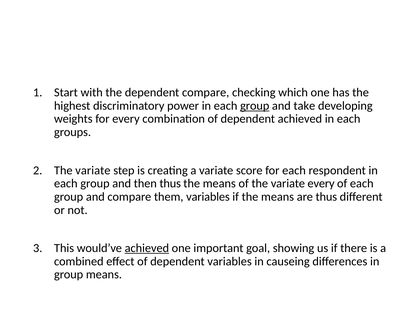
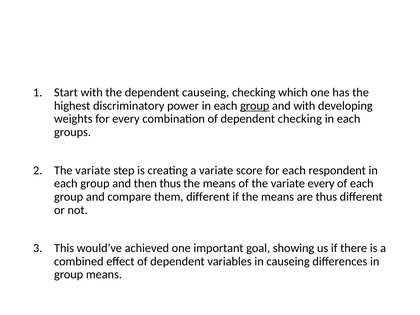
dependent compare: compare -> causeing (206, 92)
and take: take -> with (304, 106)
dependent achieved: achieved -> checking (300, 119)
them variables: variables -> different (208, 197)
achieved underline: present -> none (147, 248)
